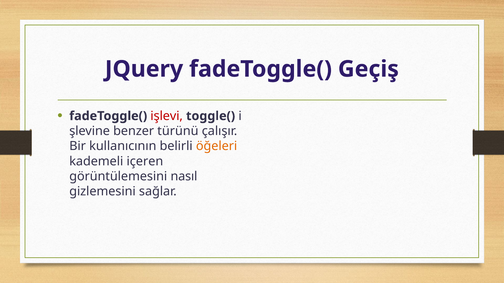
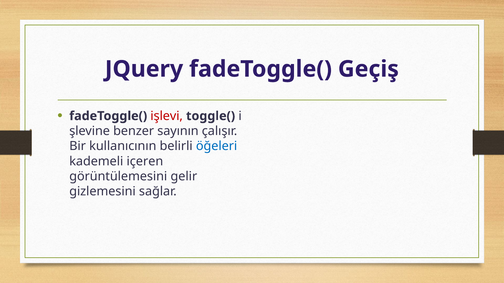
türünü: türünü -> sayının (178, 131)
öğeleri colour: orange -> blue (217, 146)
nasıl: nasıl -> gelir (184, 177)
